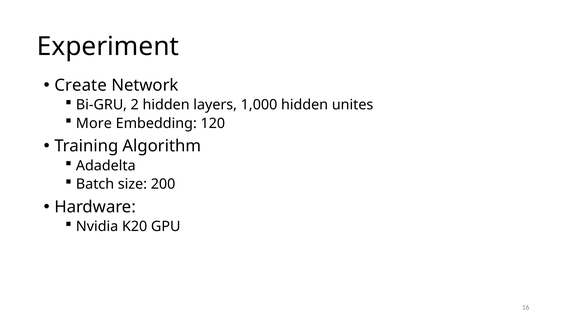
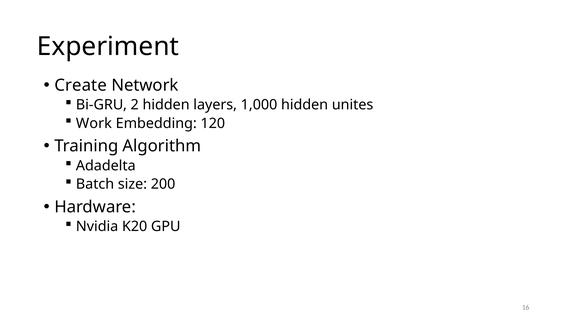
More: More -> Work (94, 123)
